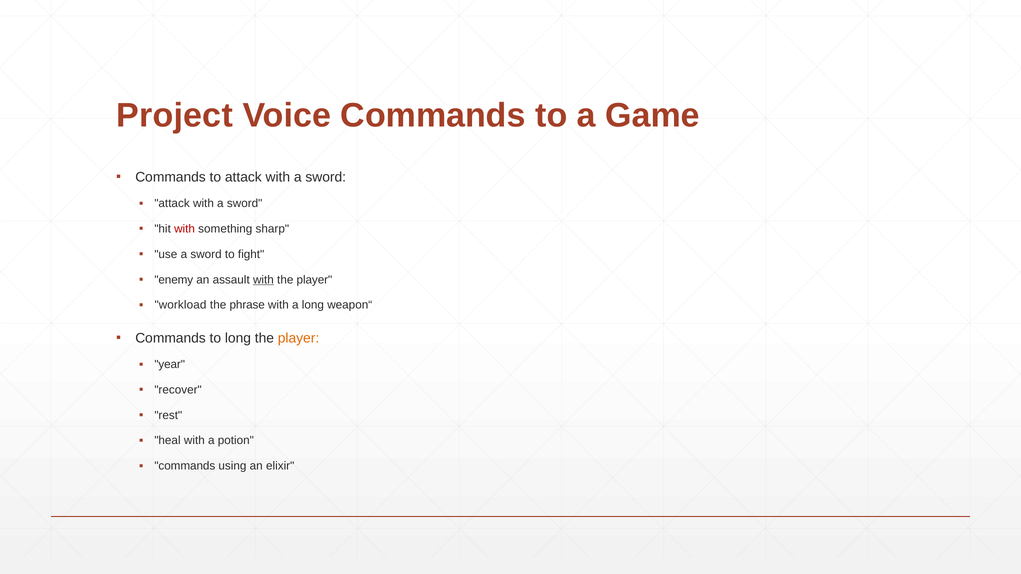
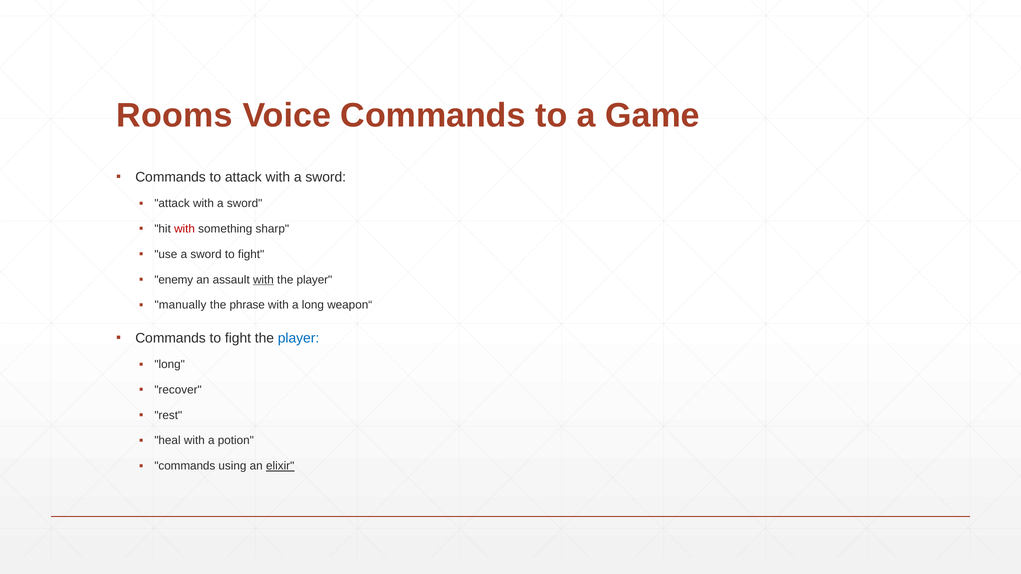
Project: Project -> Rooms (175, 115)
workload: workload -> manually (180, 305)
Commands to long: long -> fight (238, 338)
player colour: orange -> blue (299, 338)
year: year -> long (170, 365)
elixir underline: none -> present (280, 466)
